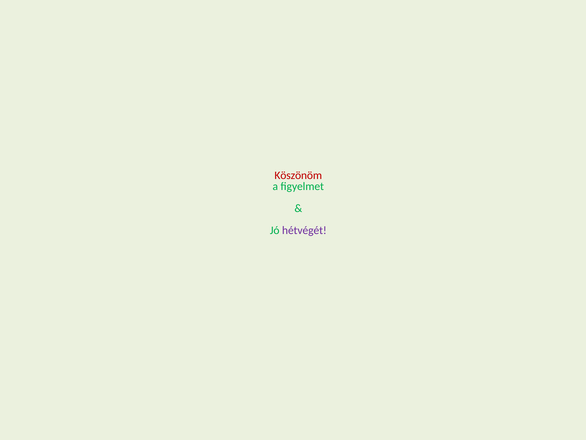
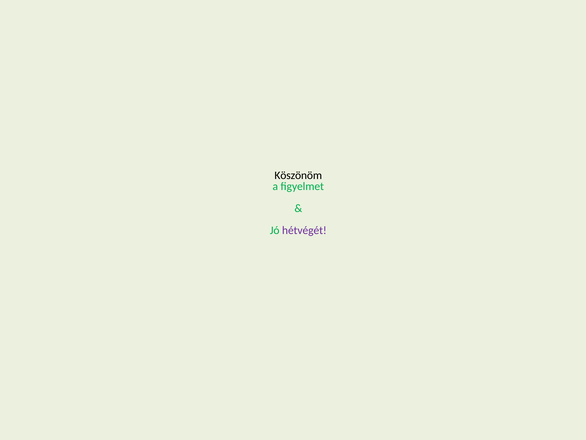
Köszönöm colour: red -> black (298, 175)
